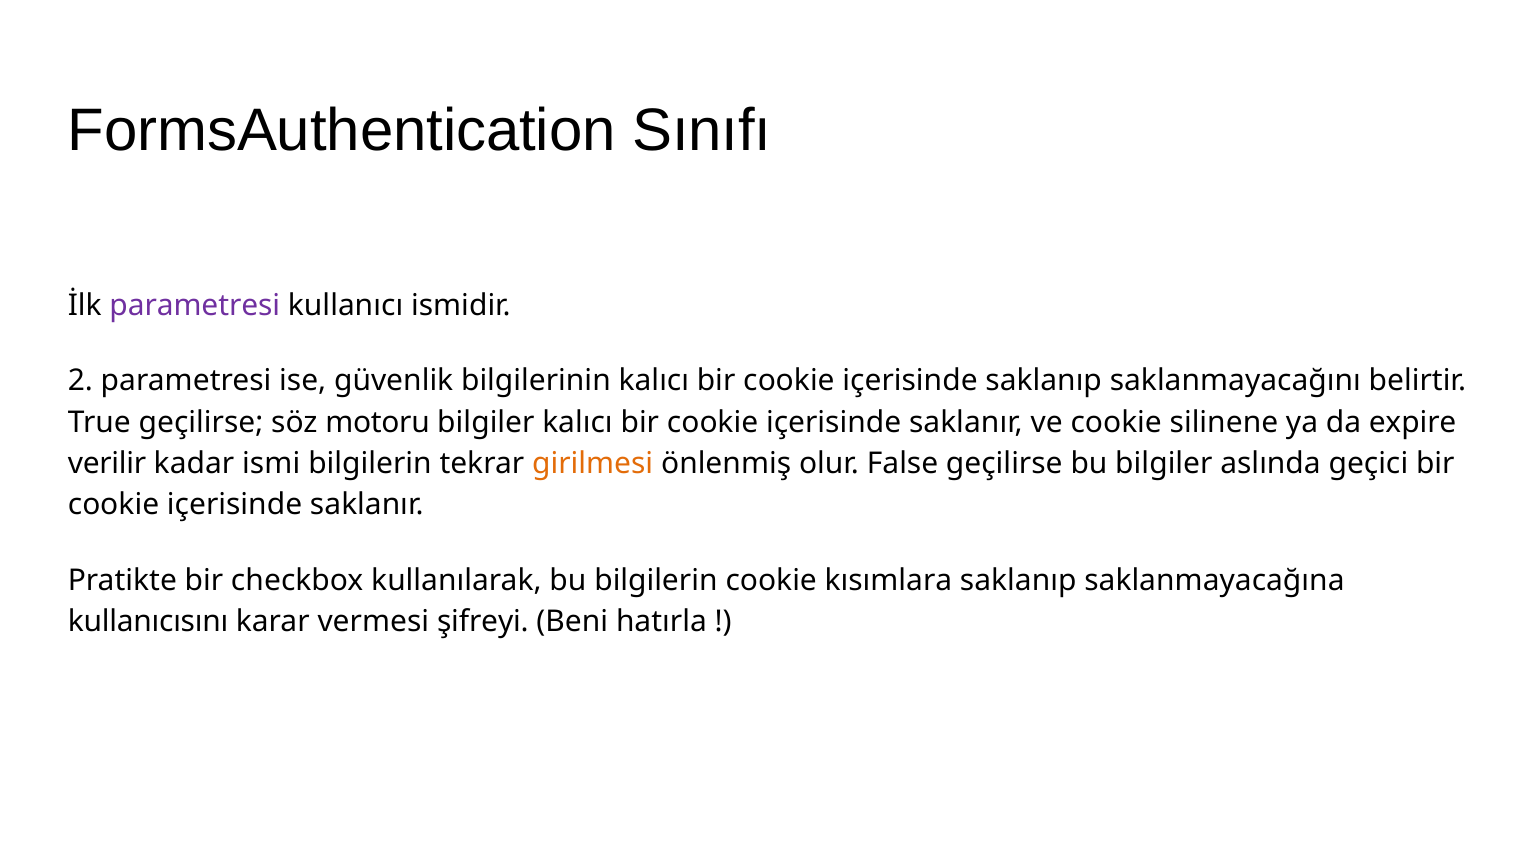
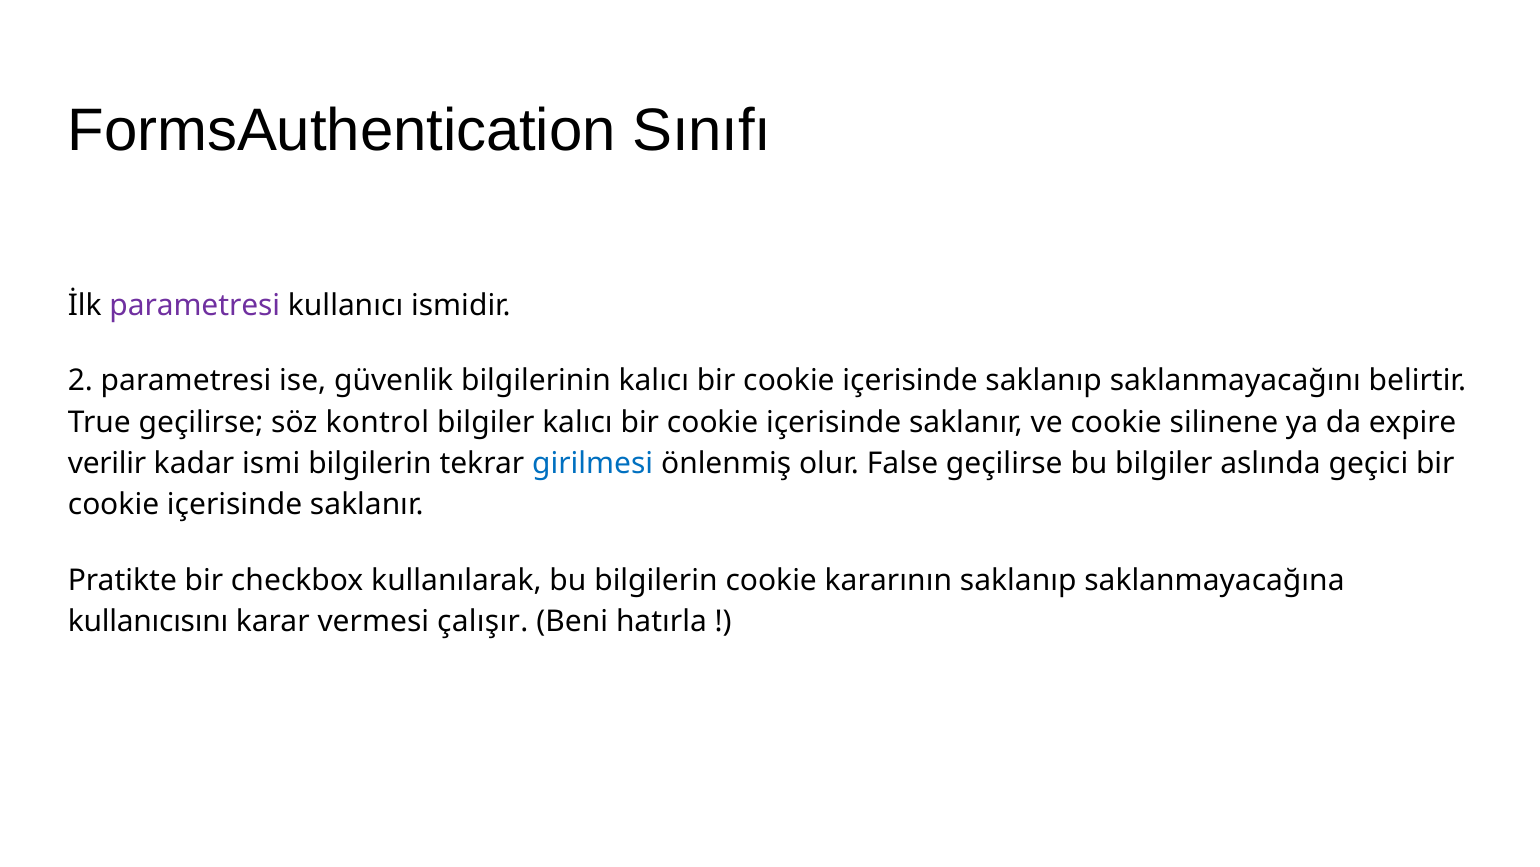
motoru: motoru -> kontrol (377, 422)
girilmesi colour: orange -> blue (593, 463)
kısımlara: kısımlara -> kararının (888, 580)
şifreyi: şifreyi -> çalışır (483, 621)
